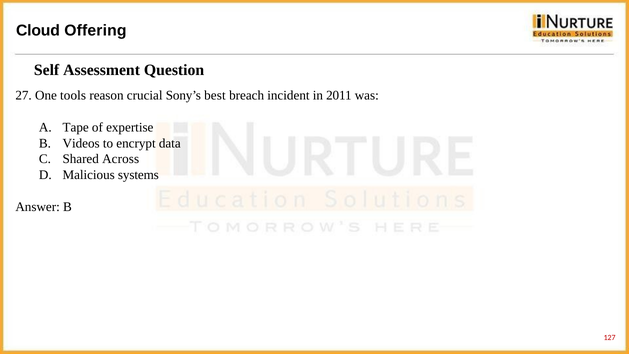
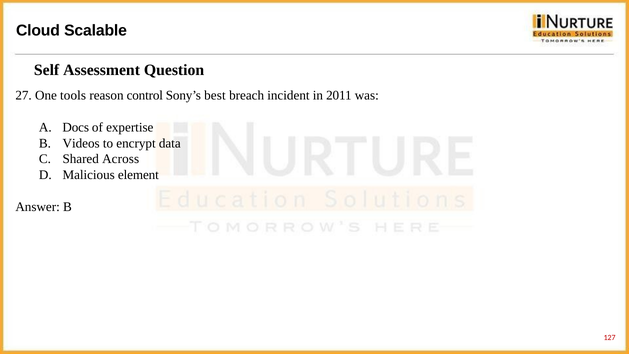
Offering: Offering -> Scalable (96, 30)
crucial: crucial -> control (145, 95)
Tape: Tape -> Docs (76, 127)
systems: systems -> element (138, 175)
